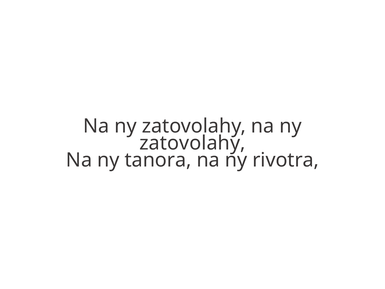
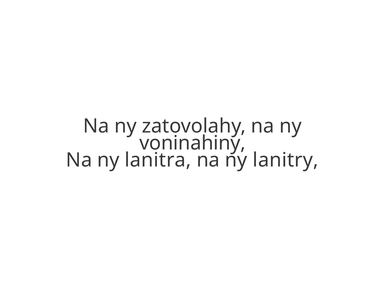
zatovolahy: zatovolahy -> voninahiny (193, 143)
tanora: tanora -> lanitra (158, 160)
rivotra: rivotra -> lanitry (286, 160)
